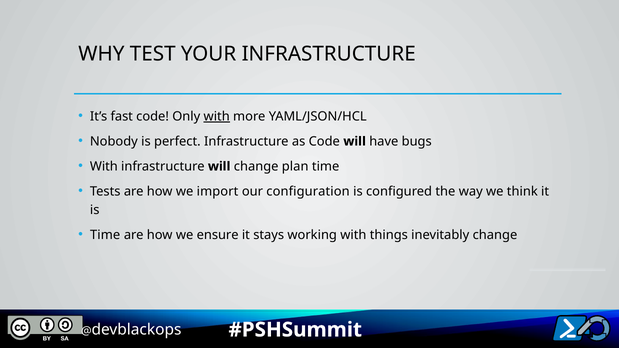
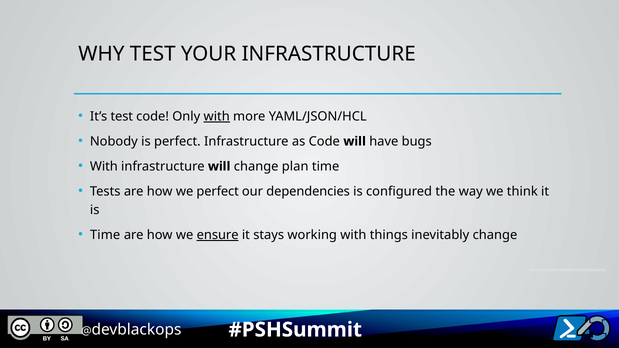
It’s fast: fast -> test (122, 116)
we import: import -> perfect (218, 191)
configuration: configuration -> dependencies (308, 191)
ensure underline: none -> present (218, 235)
